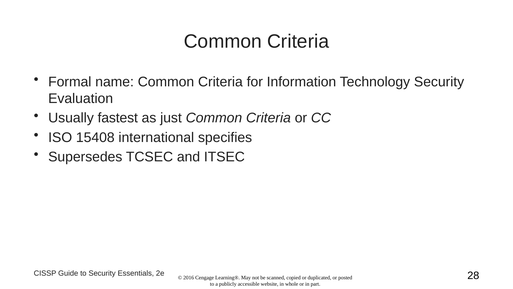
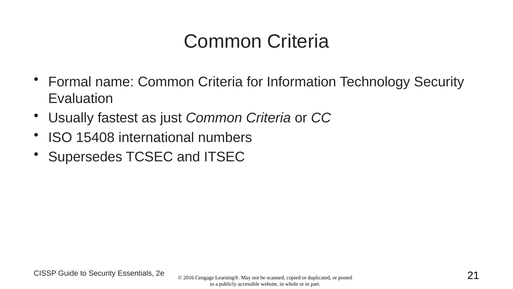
specifies: specifies -> numbers (225, 137)
28: 28 -> 21 (473, 275)
